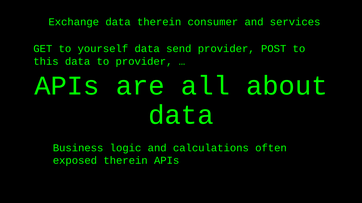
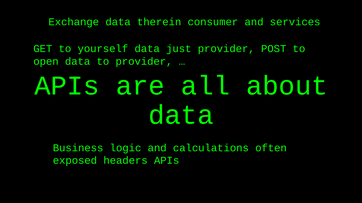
send: send -> just (179, 49)
this: this -> open (46, 62)
exposed therein: therein -> headers (126, 161)
